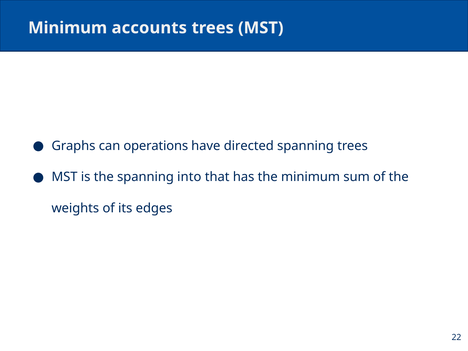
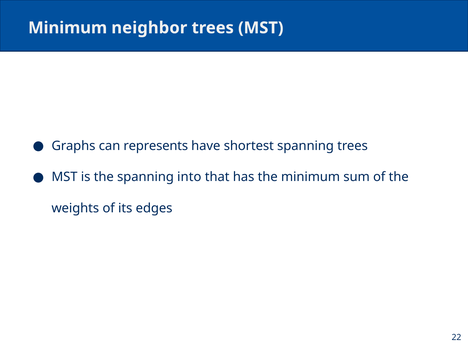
accounts: accounts -> neighbor (149, 28)
operations: operations -> represents (156, 146)
directed: directed -> shortest (249, 146)
